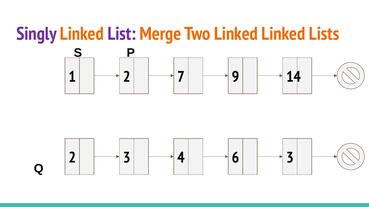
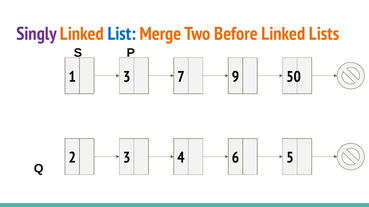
List colour: purple -> blue (122, 34)
Two Linked: Linked -> Before (236, 34)
1 2: 2 -> 3 (127, 77)
14: 14 -> 50 (294, 77)
6 3: 3 -> 5 (290, 158)
